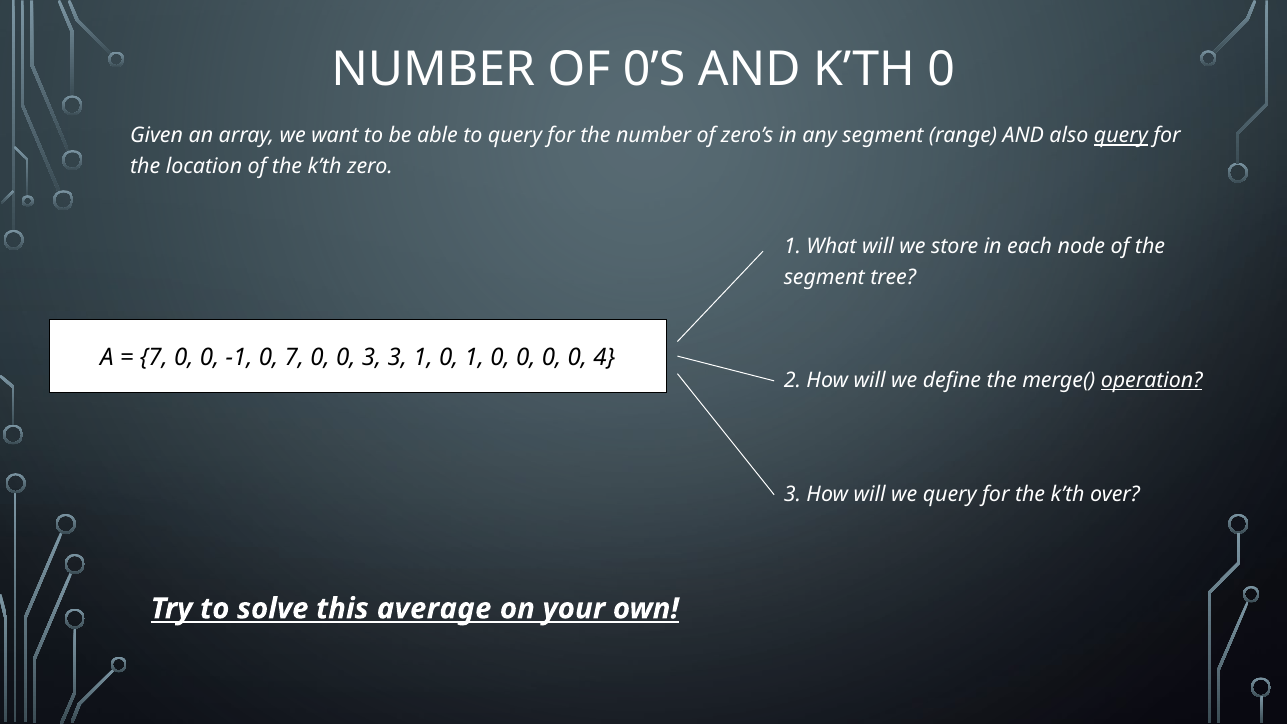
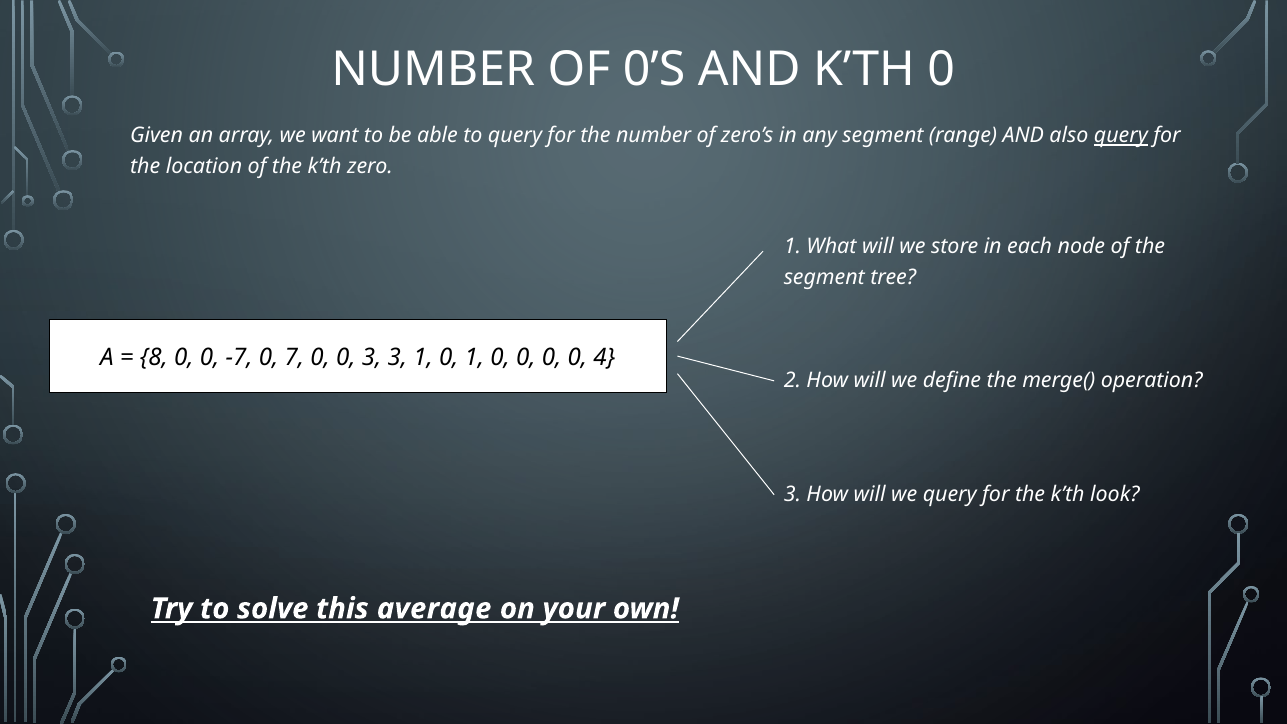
7: 7 -> 8 (154, 358)
-1: -1 -> -7 (239, 358)
operation underline: present -> none (1152, 380)
over: over -> look (1115, 494)
